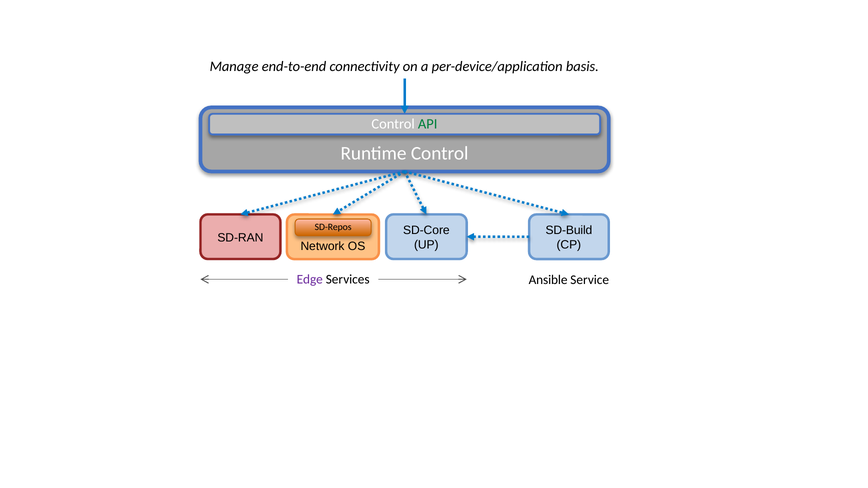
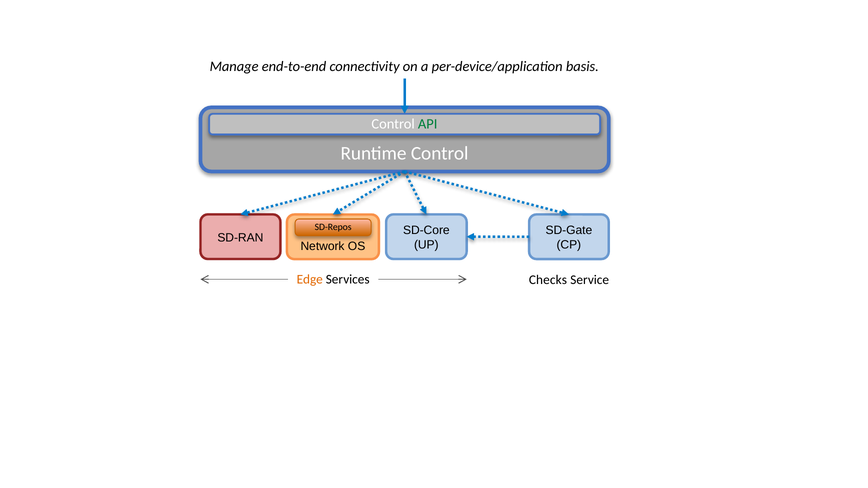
SD-Build: SD-Build -> SD-Gate (569, 230)
Edge colour: purple -> orange (310, 279)
Ansible: Ansible -> Checks (548, 280)
